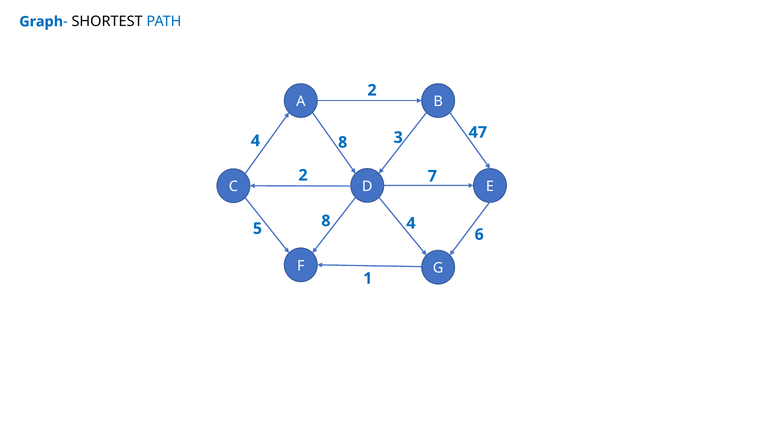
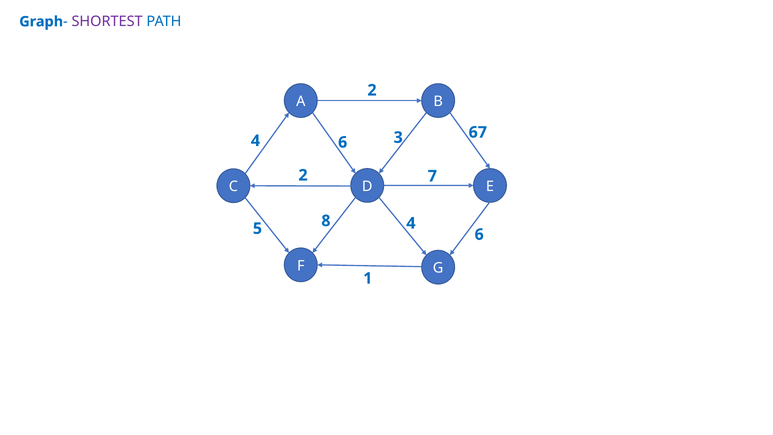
SHORTEST colour: black -> purple (107, 22)
47: 47 -> 67 (478, 132)
4 8: 8 -> 6 (343, 142)
